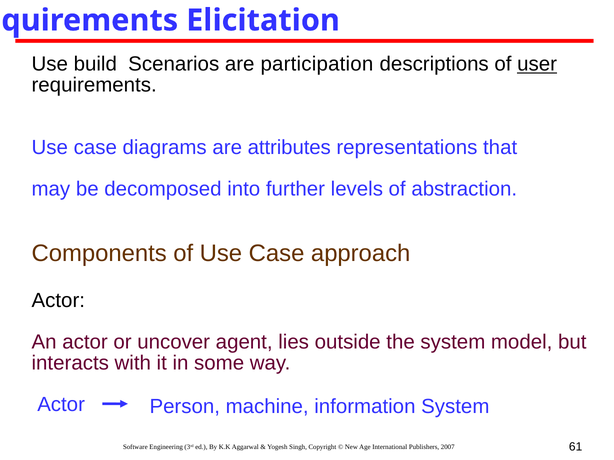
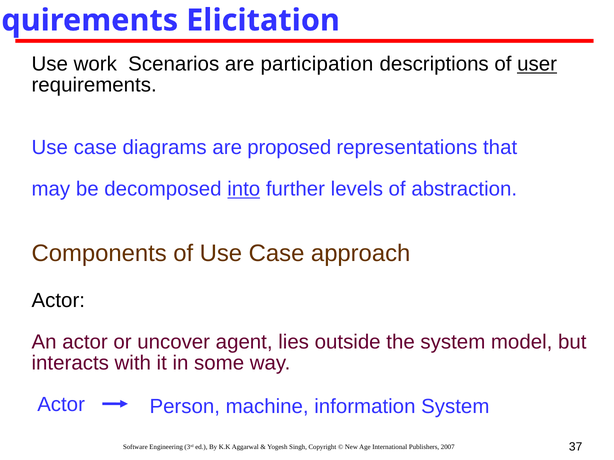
build: build -> work (95, 64)
attributes: attributes -> proposed (289, 148)
into underline: none -> present (244, 189)
61: 61 -> 37 (576, 447)
